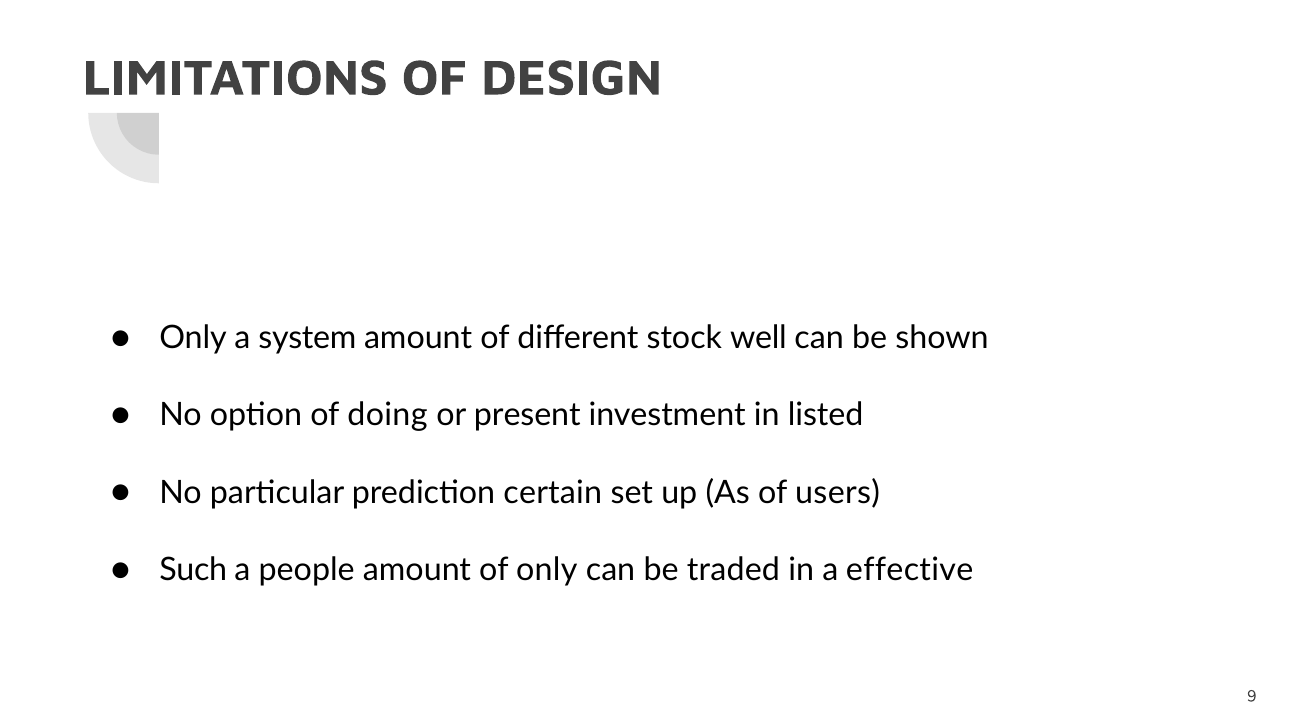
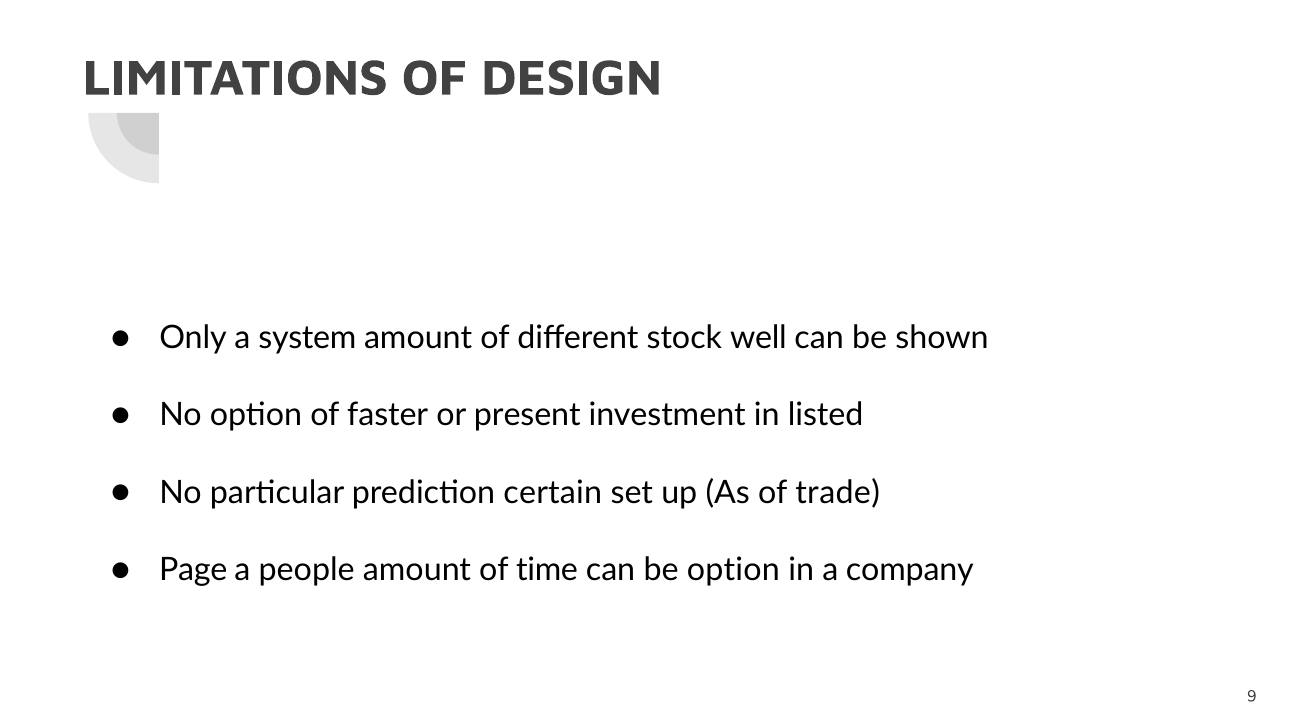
doing: doing -> faster (388, 415)
users: users -> trade (838, 493)
Such: Such -> Page (193, 570)
of only: only -> time (547, 570)
be traded: traded -> option (733, 570)
effective: effective -> company (910, 570)
